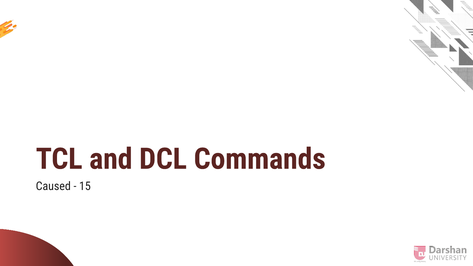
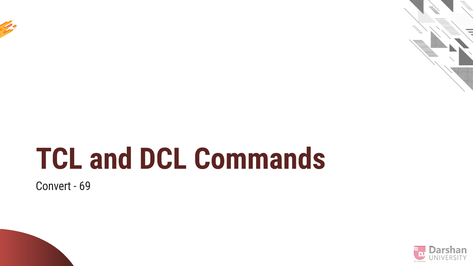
Caused: Caused -> Convert (53, 186)
15: 15 -> 69 (85, 186)
